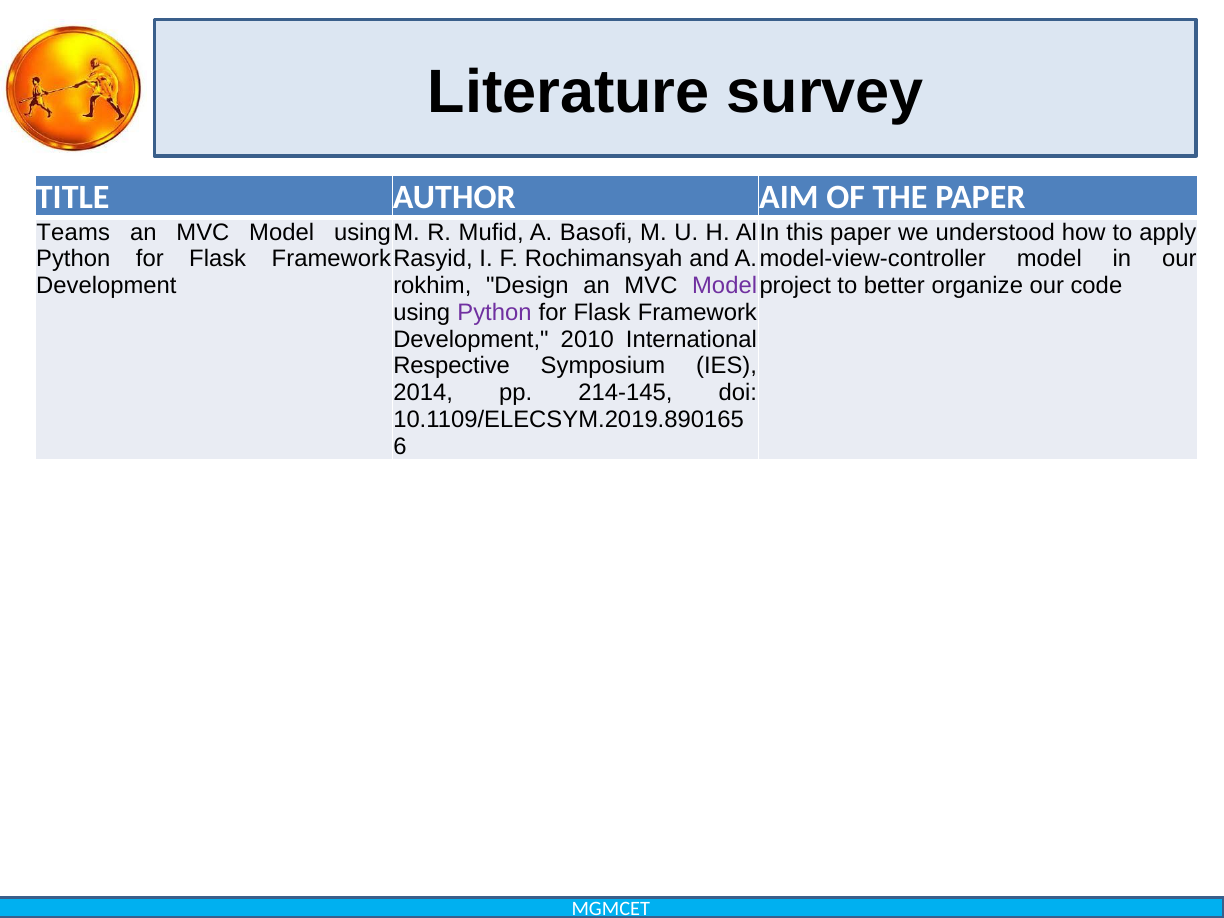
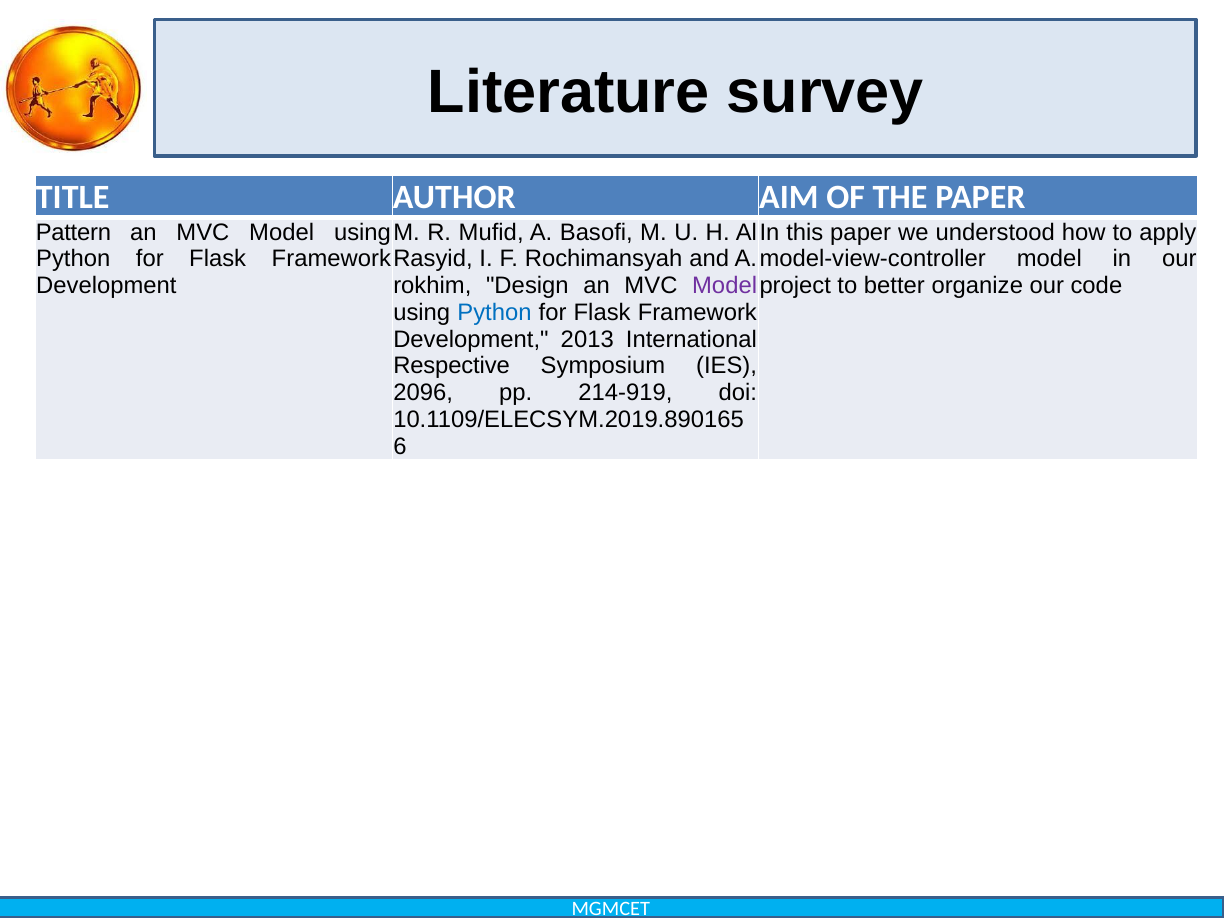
Teams: Teams -> Pattern (73, 232)
Python colour: purple -> blue (494, 313)
2010: 2010 -> 2013 (587, 339)
2014: 2014 -> 2096 (423, 393)
214-145: 214-145 -> 214-919 (625, 393)
